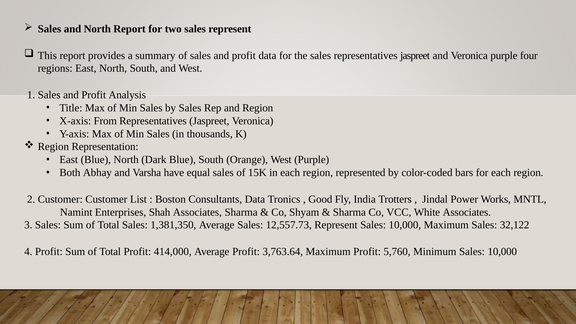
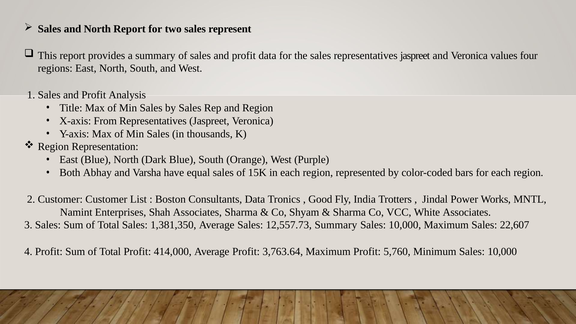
Veronica purple: purple -> values (504, 55)
12,557.73 Represent: Represent -> Summary (336, 225)
32,122: 32,122 -> 22,607 (515, 225)
